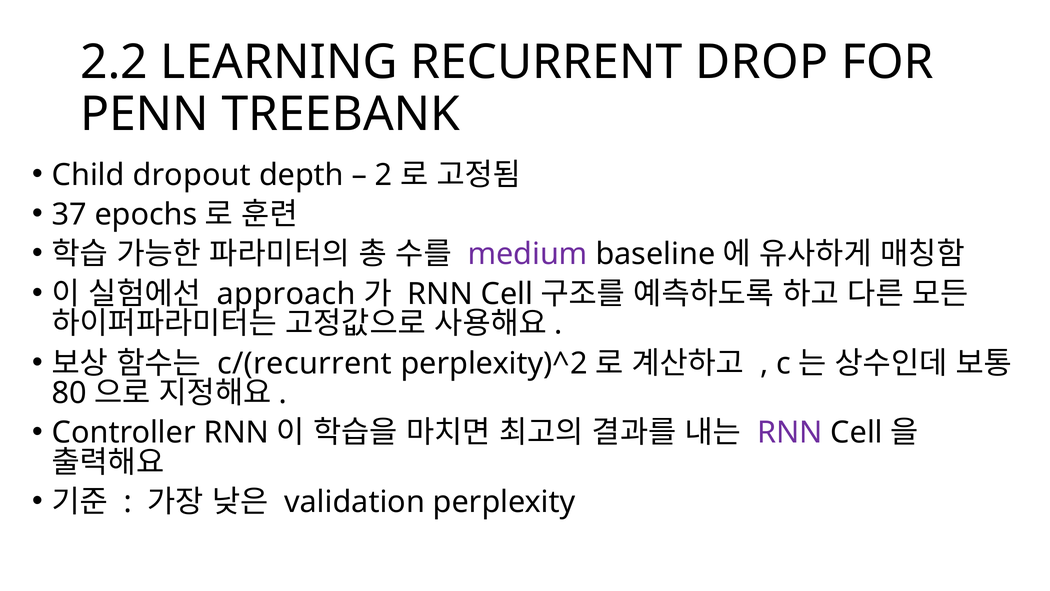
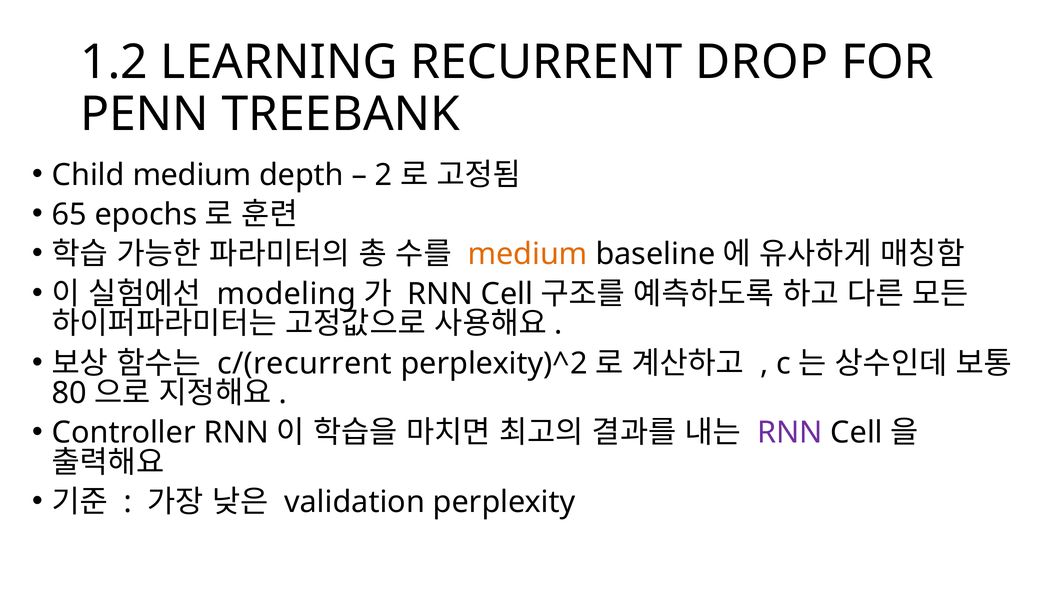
2.2: 2.2 -> 1.2 (114, 62)
Child dropout: dropout -> medium (192, 175)
37: 37 -> 65 (69, 215)
medium colour: purple -> orange (528, 254)
approach: approach -> modeling (286, 294)
